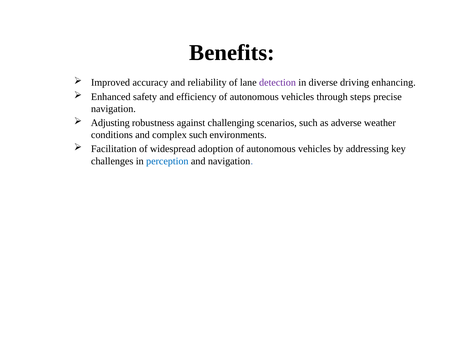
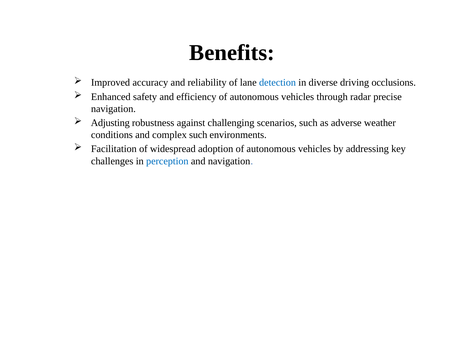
detection colour: purple -> blue (278, 83)
enhancing: enhancing -> occlusions (394, 83)
steps: steps -> radar (361, 97)
